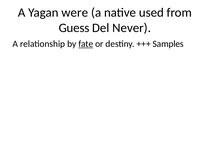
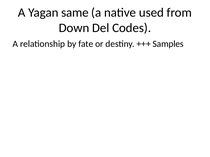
were: were -> same (75, 13)
Guess: Guess -> Down (74, 28)
Never: Never -> Codes (132, 28)
fate underline: present -> none (86, 44)
